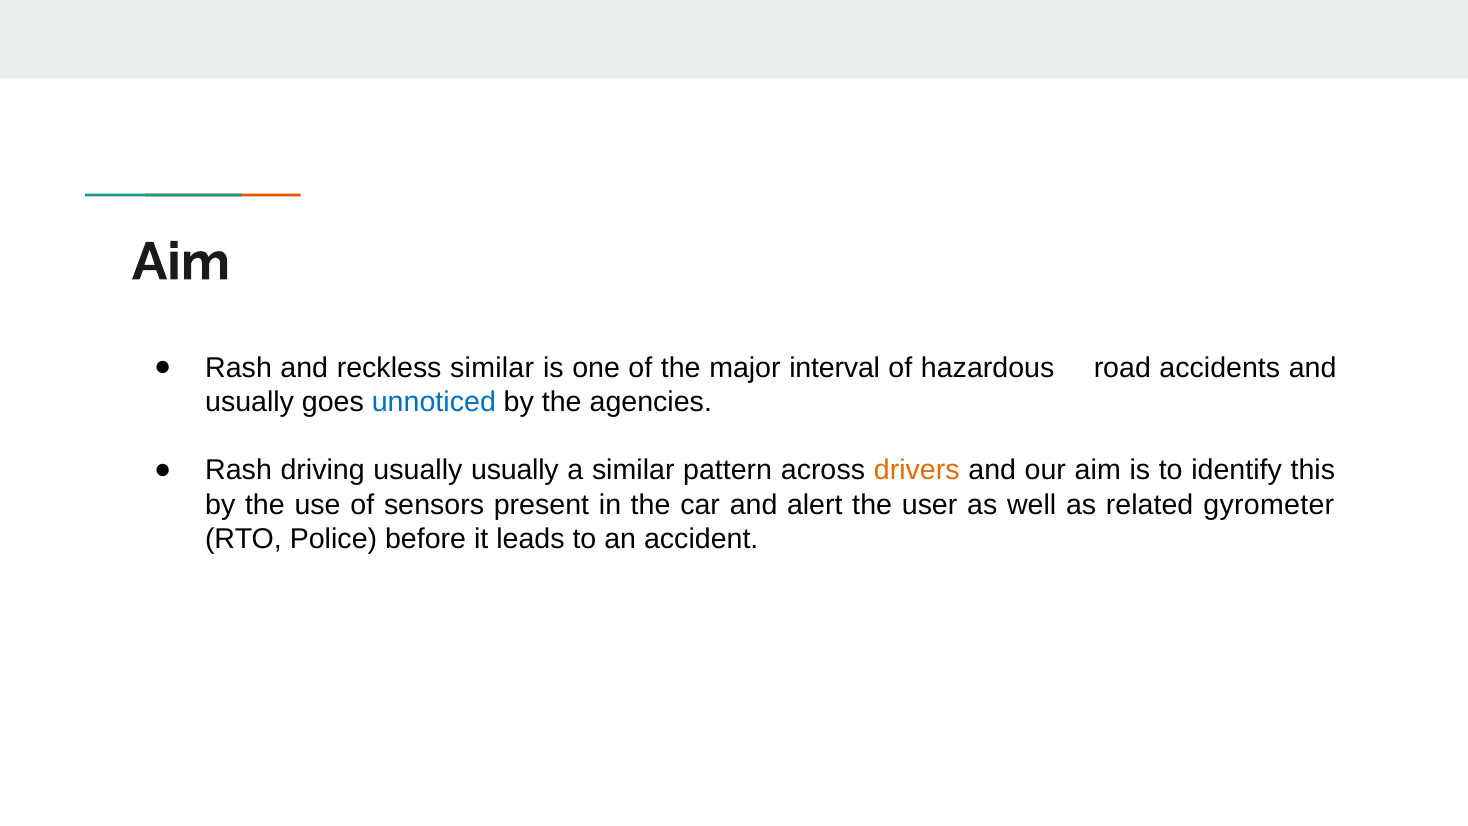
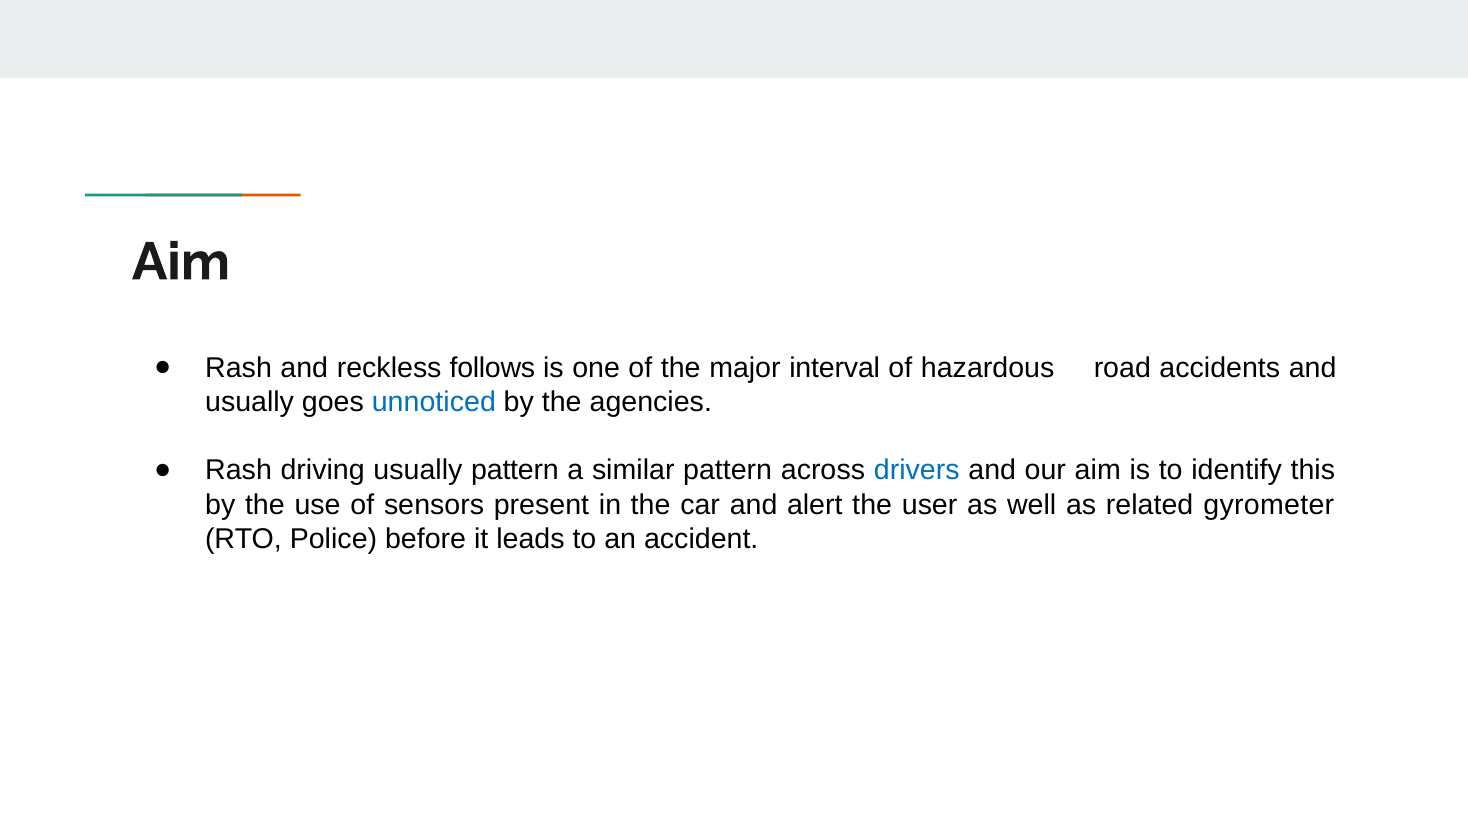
reckless similar: similar -> follows (492, 368)
usually usually: usually -> pattern (515, 470)
drivers colour: orange -> blue (917, 470)
